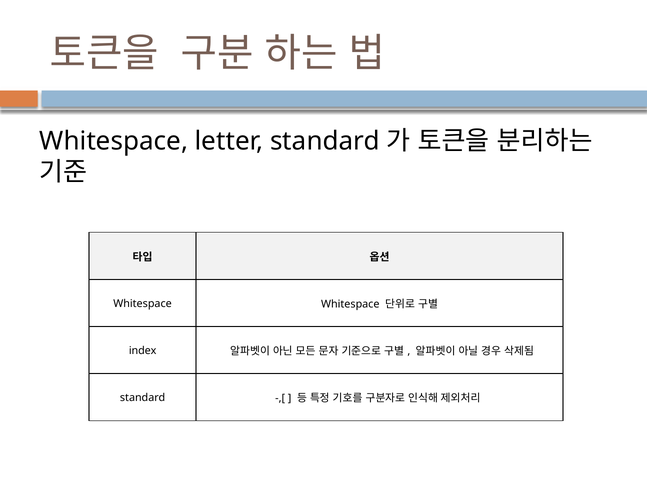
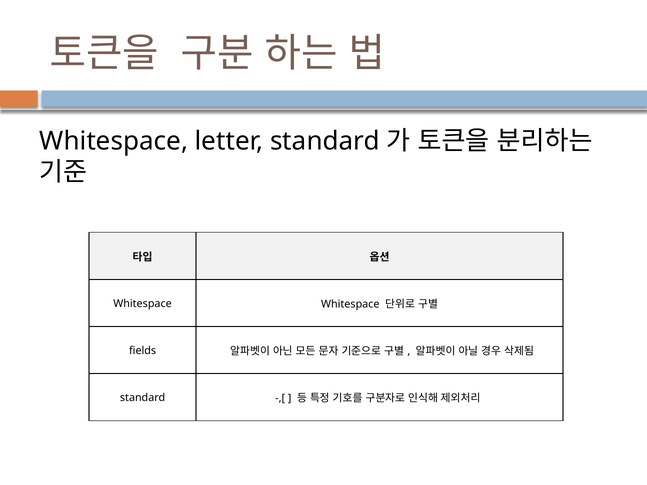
index: index -> fields (143, 351)
